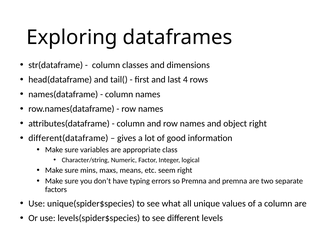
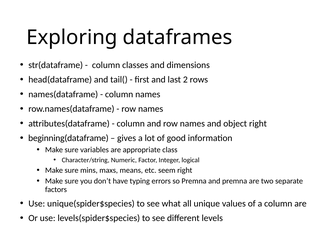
4: 4 -> 2 (185, 80)
different(dataframe: different(dataframe -> beginning(dataframe (68, 138)
